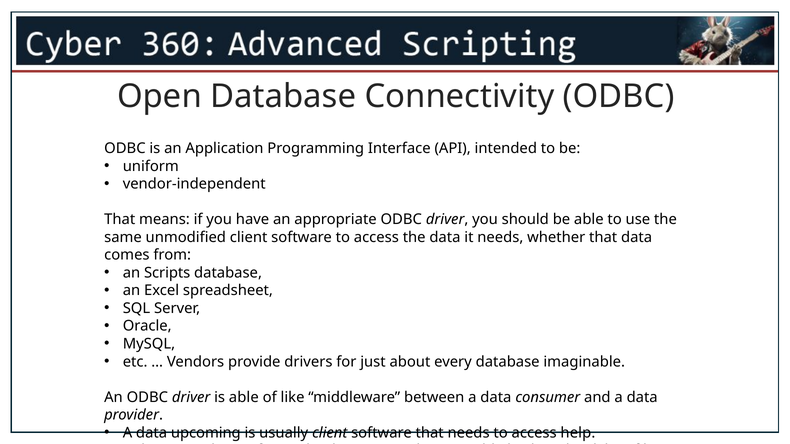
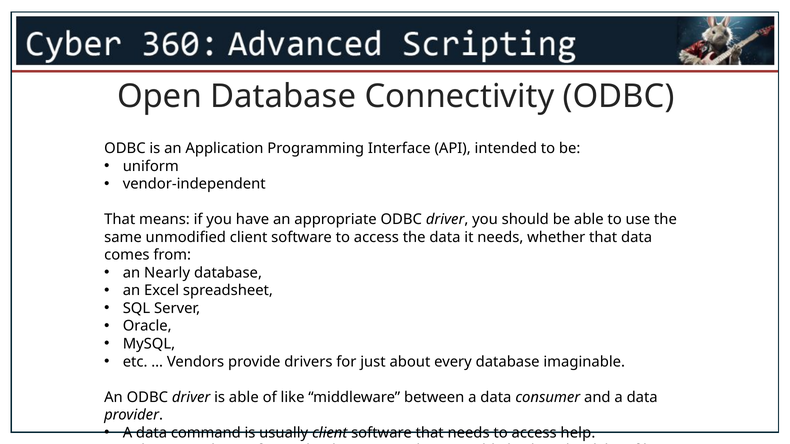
Scripts: Scripts -> Nearly (167, 273)
upcoming: upcoming -> command (206, 433)
